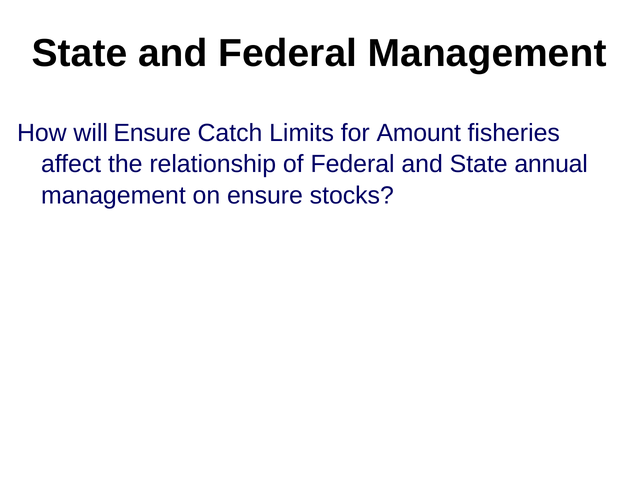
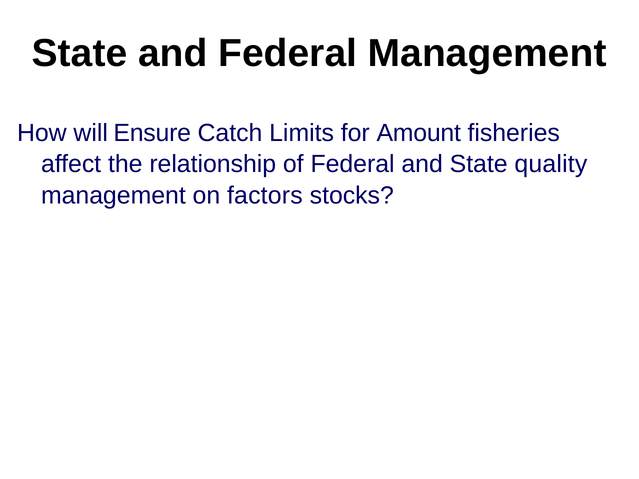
annual: annual -> quality (551, 164)
on ensure: ensure -> factors (265, 196)
